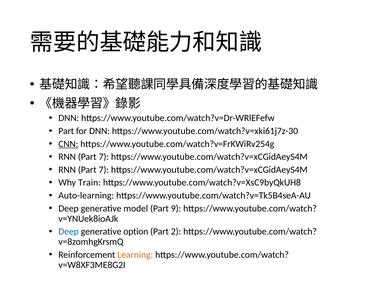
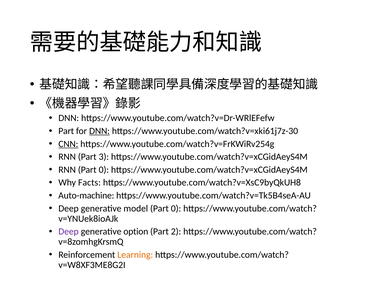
DNN underline: none -> present (99, 131)
7: 7 -> 3 (104, 157)
7: 7 -> 0 (104, 170)
Train: Train -> Facts (89, 183)
Auto-learning: Auto-learning -> Auto-machine (86, 195)
model Part 9: 9 -> 0 (176, 208)
Deep colour: blue -> purple (69, 232)
